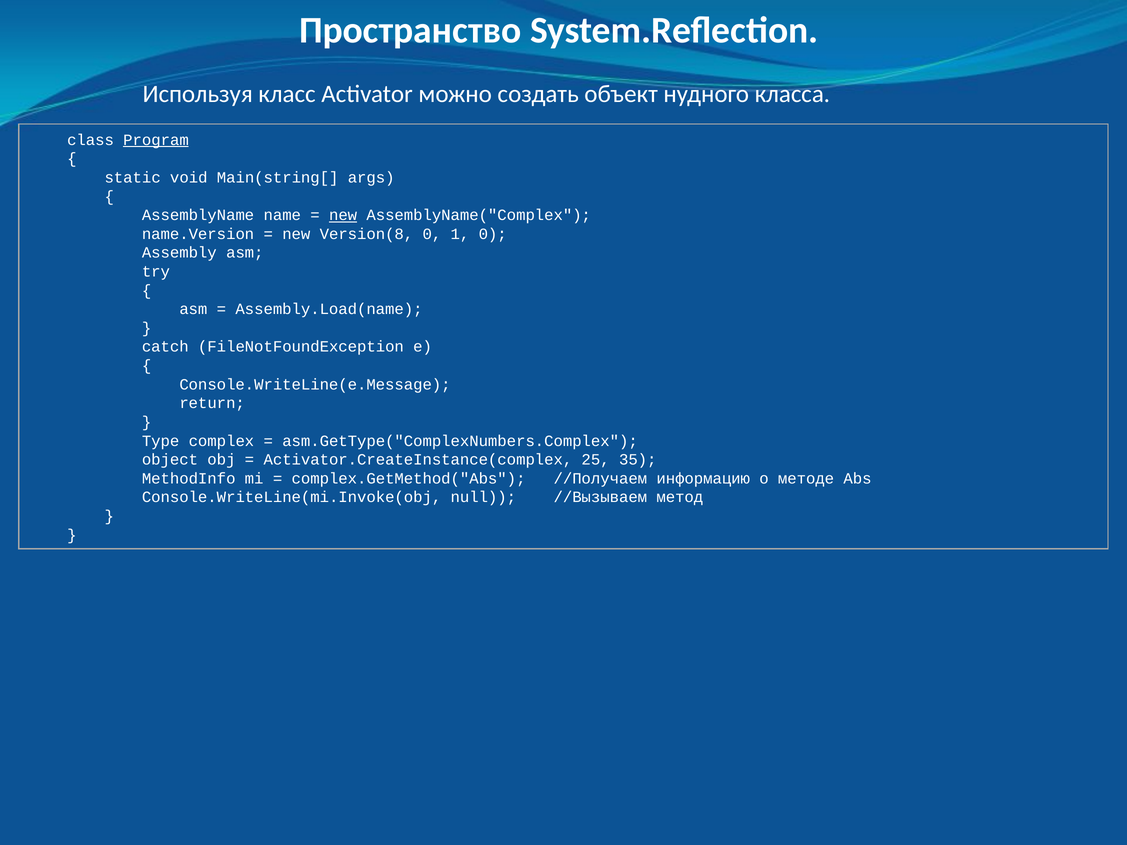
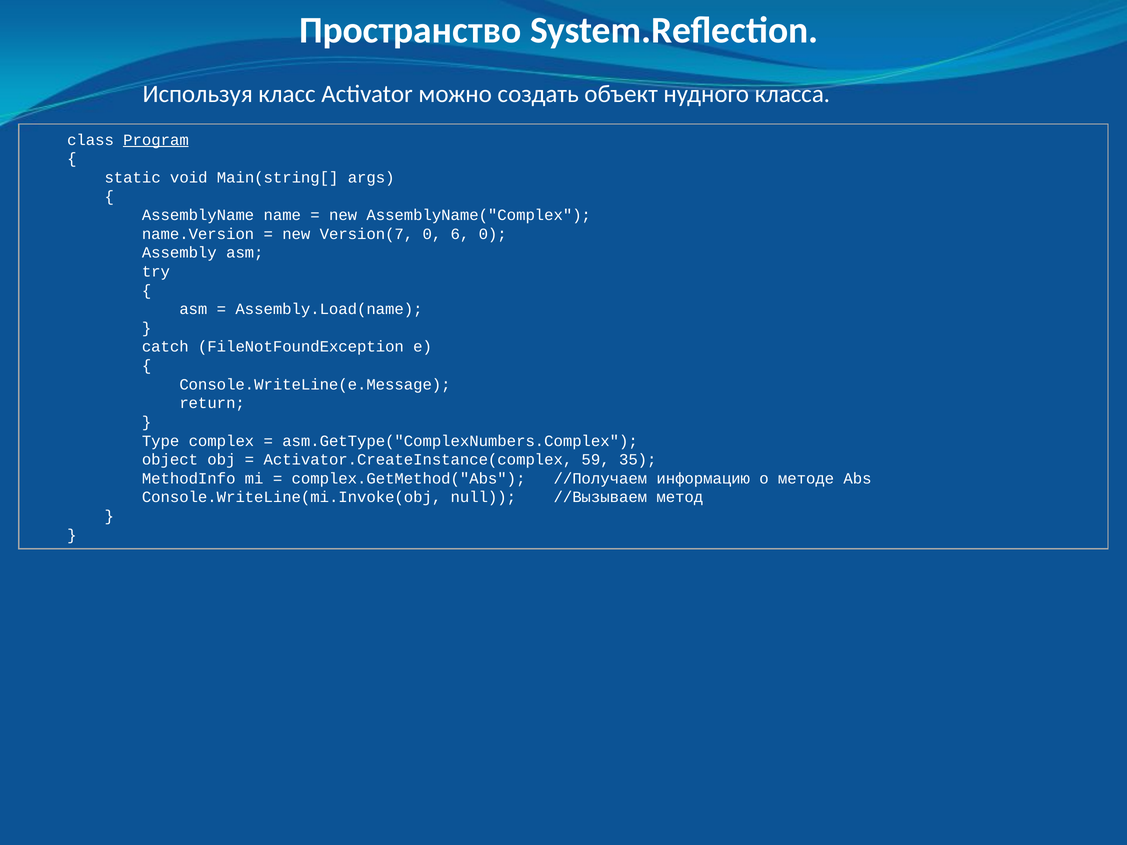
new underline: present -> none (343, 215)
Version(8: Version(8 -> Version(7 (366, 234)
1: 1 -> 6 (460, 234)
25: 25 -> 59 (596, 460)
